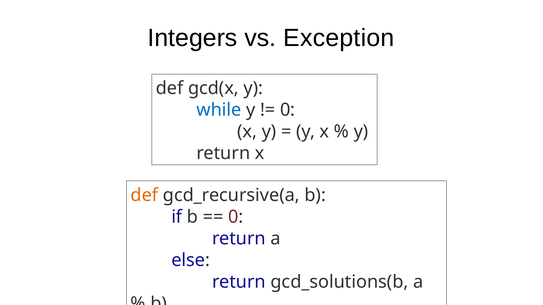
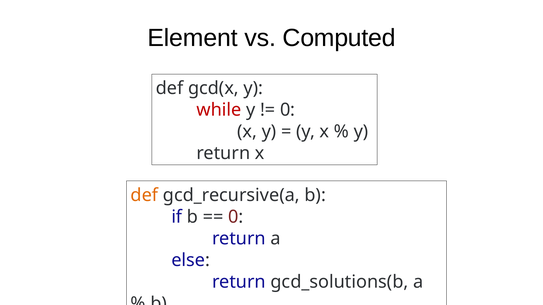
Integers: Integers -> Element (193, 38)
Exception: Exception -> Computed (339, 38)
while colour: blue -> red (219, 110)
